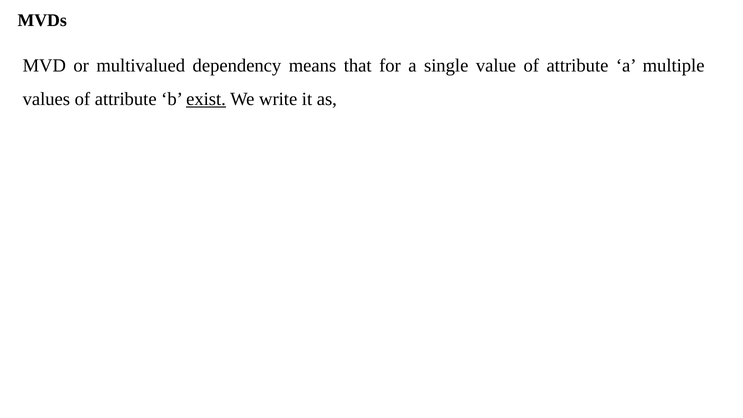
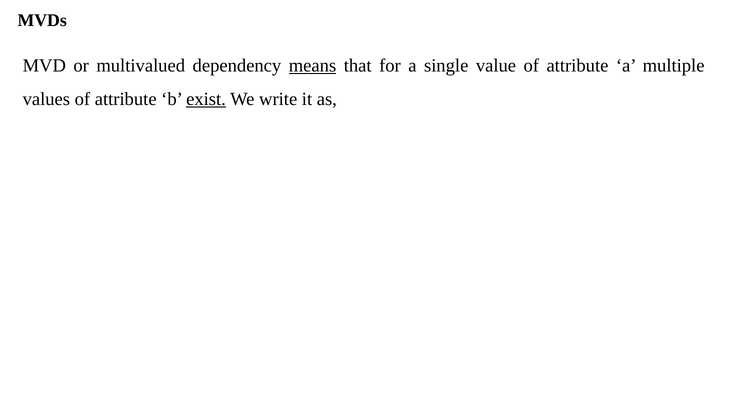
means underline: none -> present (313, 65)
